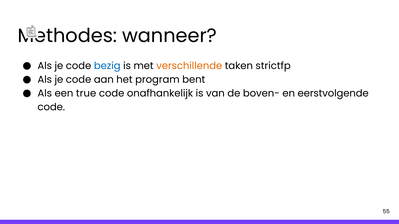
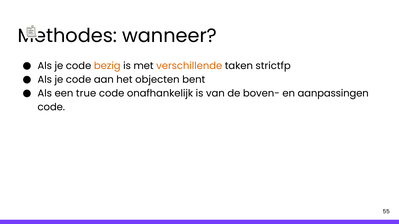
bezig colour: blue -> orange (107, 66)
program: program -> objecten (157, 80)
eerstvolgende: eerstvolgende -> aanpassingen (333, 93)
